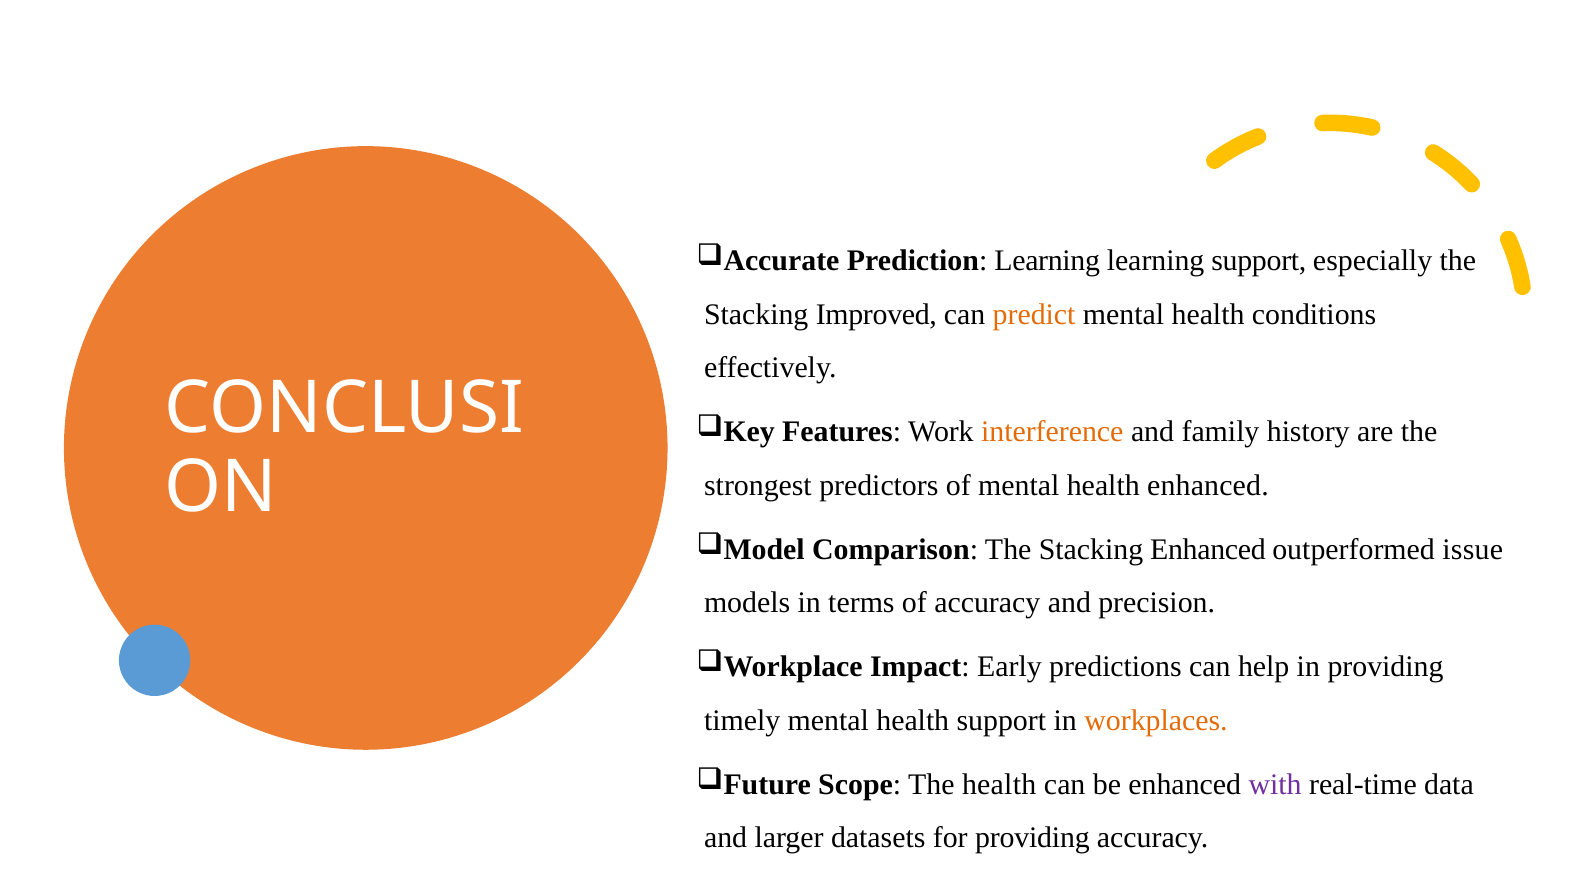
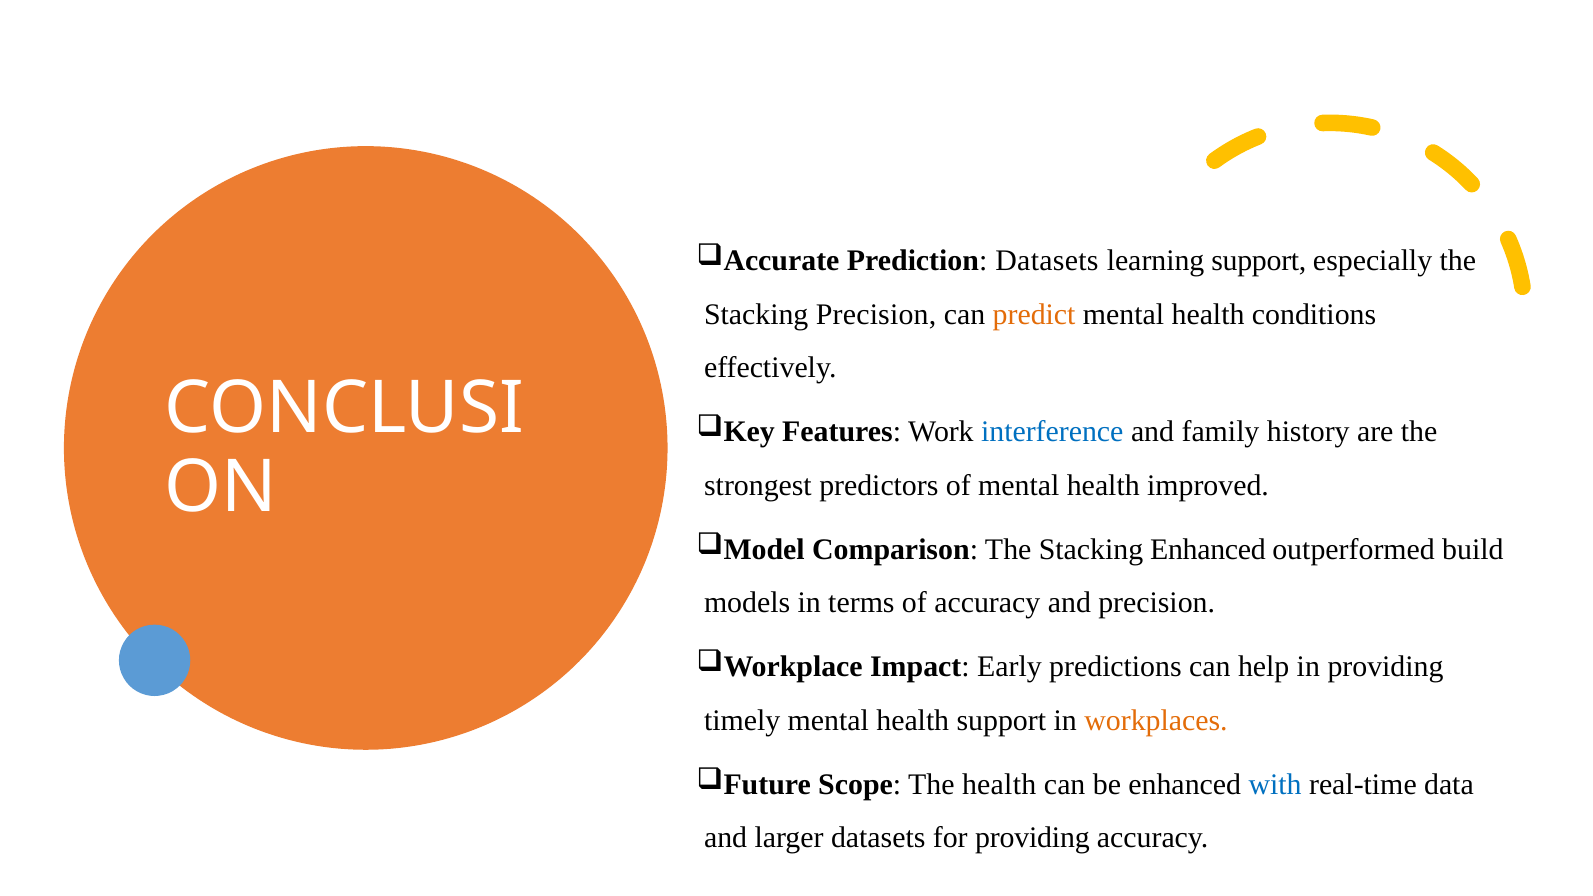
Prediction Learning: Learning -> Datasets (1047, 261)
Stacking Improved: Improved -> Precision (876, 314)
interference colour: orange -> blue (1052, 432)
health enhanced: enhanced -> improved (1208, 486)
issue: issue -> build (1473, 549)
with colour: purple -> blue (1275, 784)
